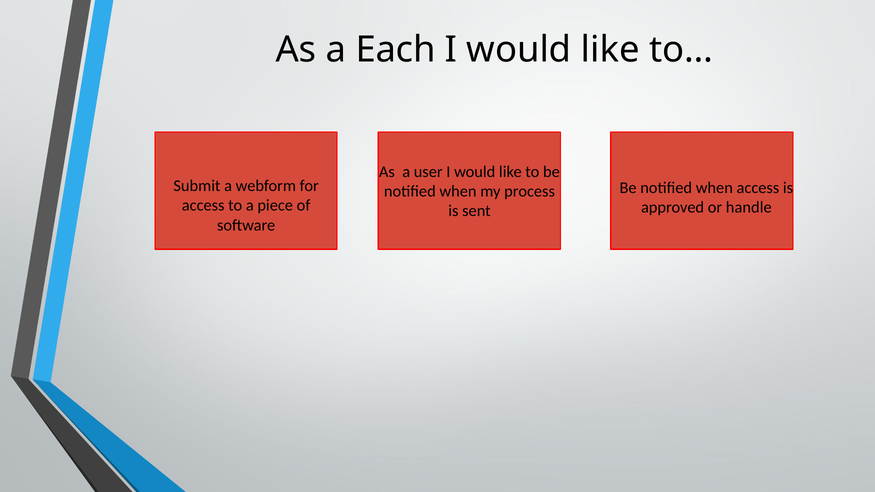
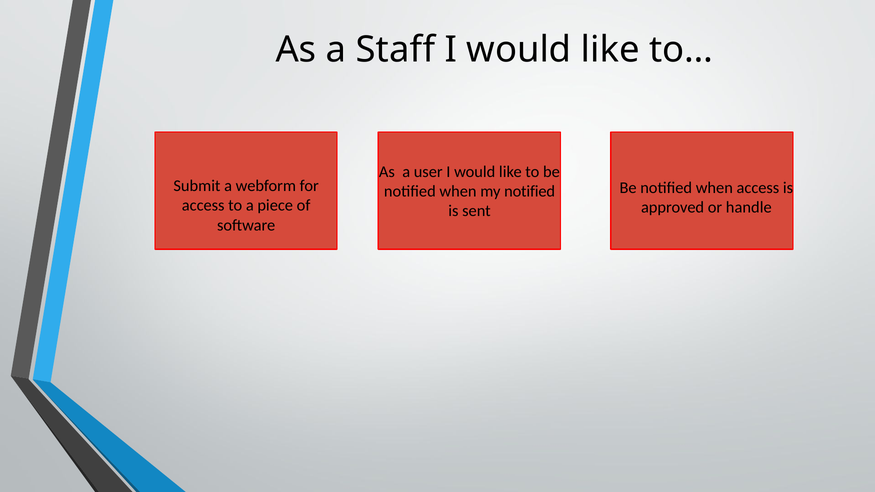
Each: Each -> Staff (395, 50)
my process: process -> notified (530, 191)
